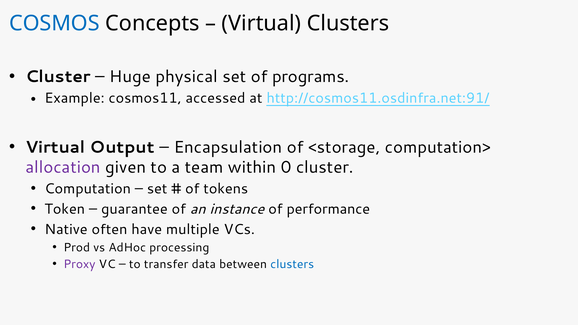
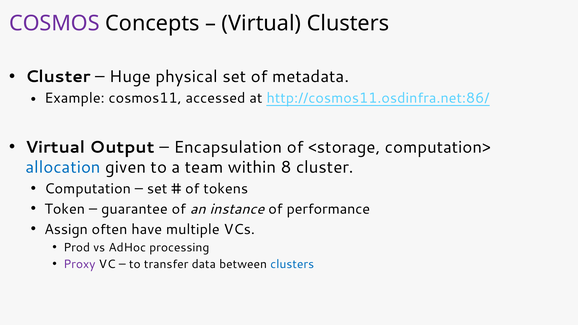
COSMOS colour: blue -> purple (54, 23)
programs: programs -> metadata (311, 77)
http://cosmos11.osdinfra.net:91/: http://cosmos11.osdinfra.net:91/ -> http://cosmos11.osdinfra.net:86/ (378, 98)
allocation colour: purple -> blue (63, 167)
0: 0 -> 8 (286, 167)
Native: Native -> Assign (66, 229)
